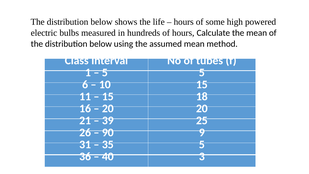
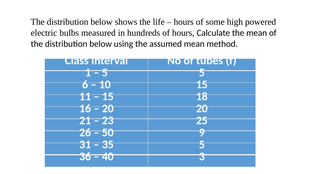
39: 39 -> 23 (108, 121)
90: 90 -> 50 (108, 132)
